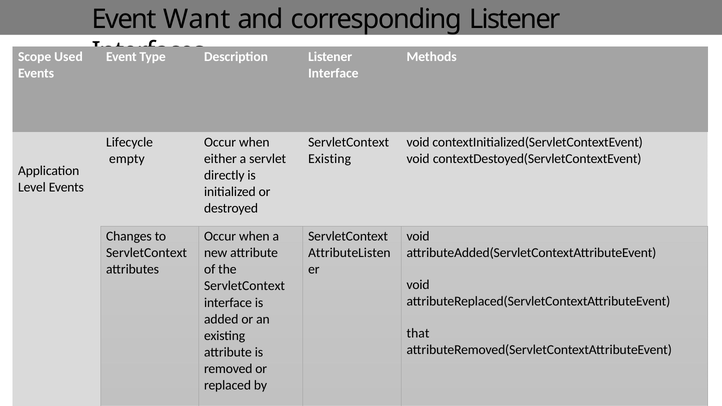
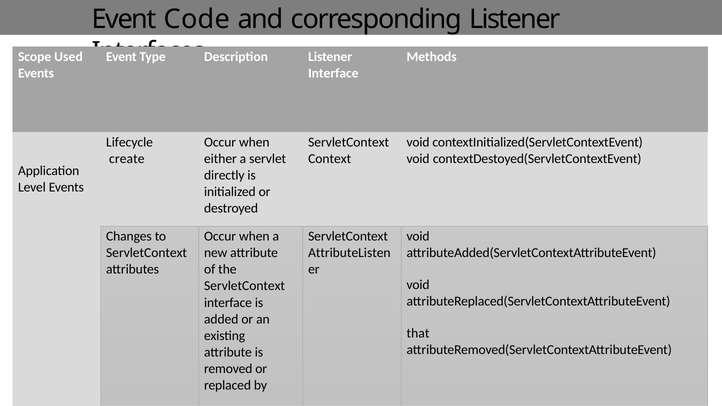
Want: Want -> Code (197, 19)
empty: empty -> create (127, 159)
Existing: Existing -> Context (330, 159)
